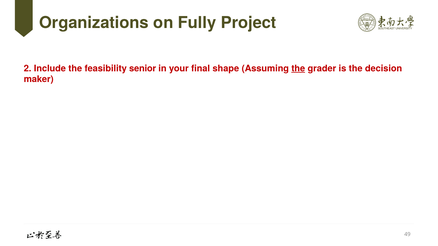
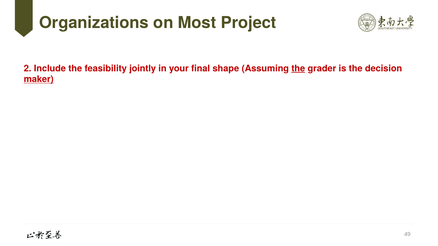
Fully: Fully -> Most (197, 23)
senior: senior -> jointly (143, 68)
maker underline: none -> present (39, 79)
